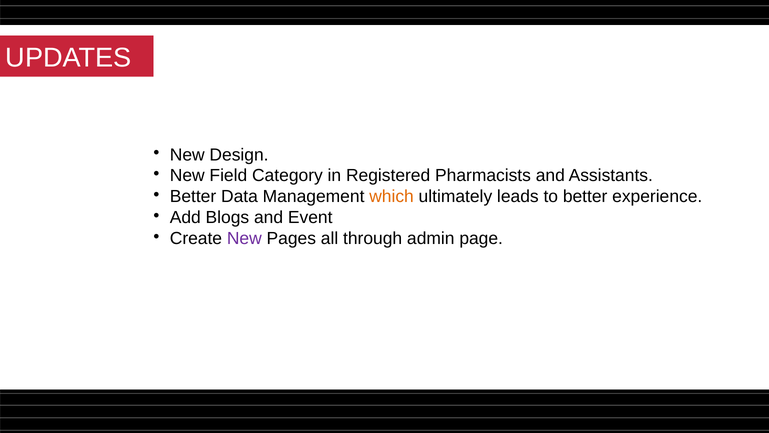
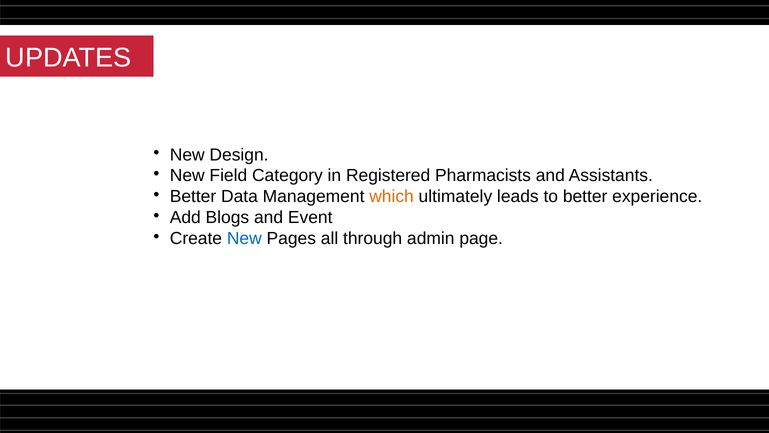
New colour: purple -> blue (244, 238)
